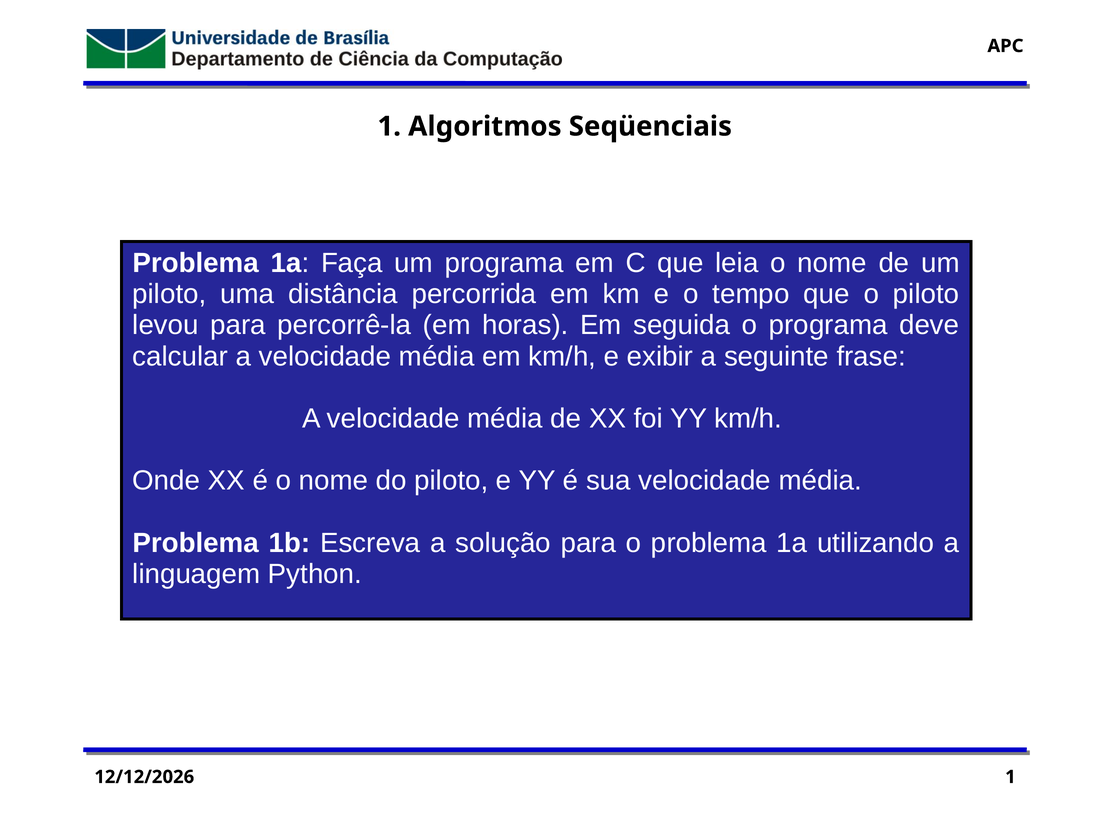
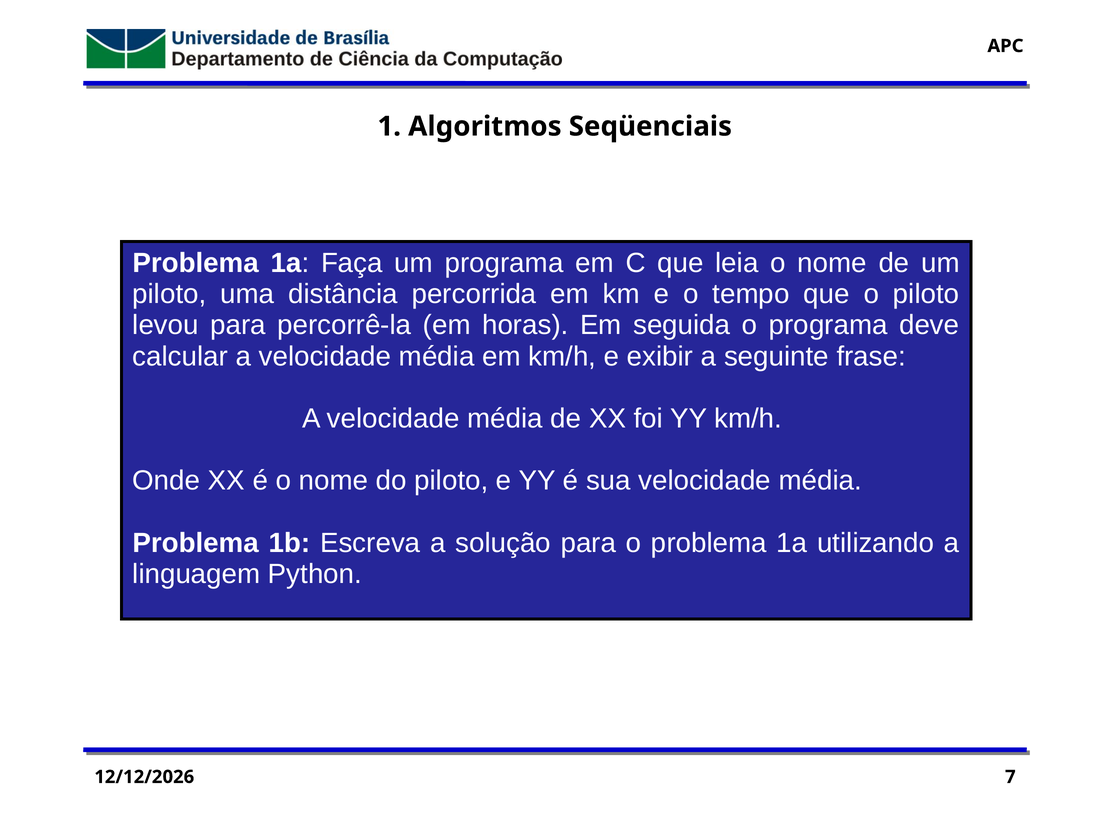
1: 1 -> 7 (1010, 776)
